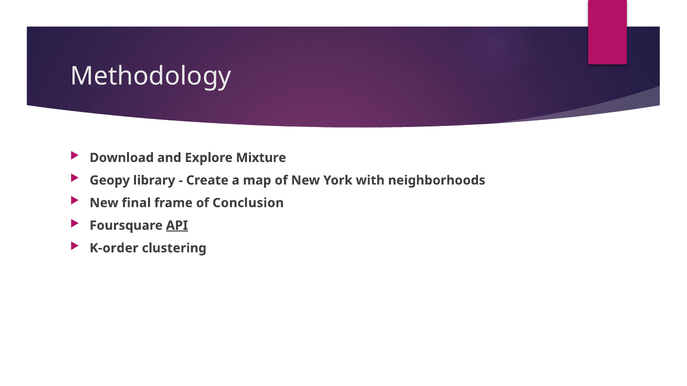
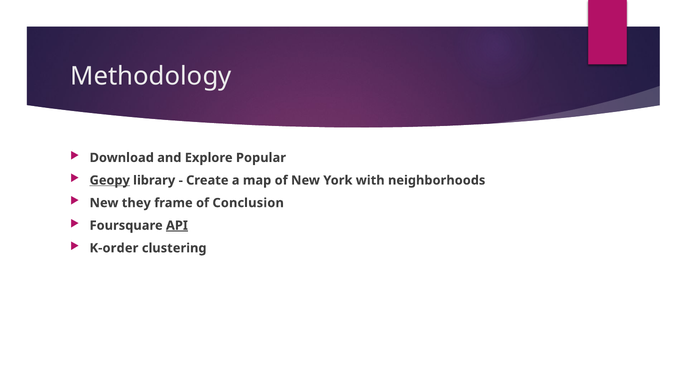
Mixture: Mixture -> Popular (261, 158)
Geopy underline: none -> present (110, 181)
final: final -> they (136, 203)
